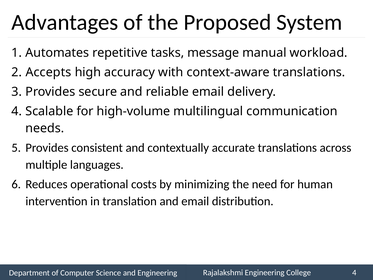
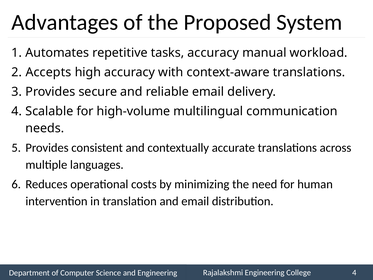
tasks message: message -> accuracy (213, 53)
